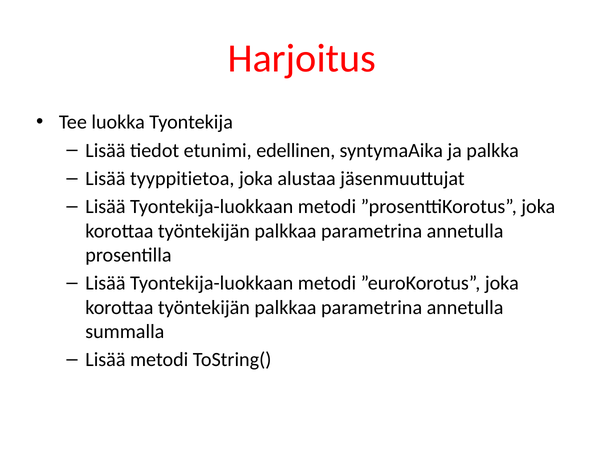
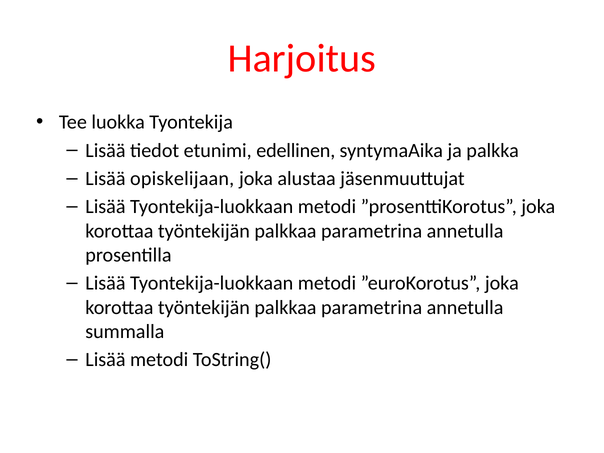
tyyppitietoa: tyyppitietoa -> opiskelijaan (182, 179)
